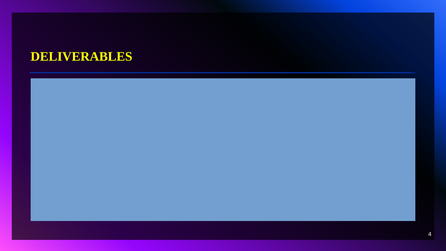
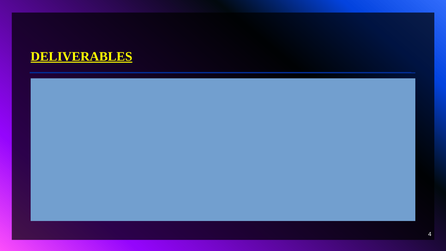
DELIVERABLES underline: none -> present (81, 56)
